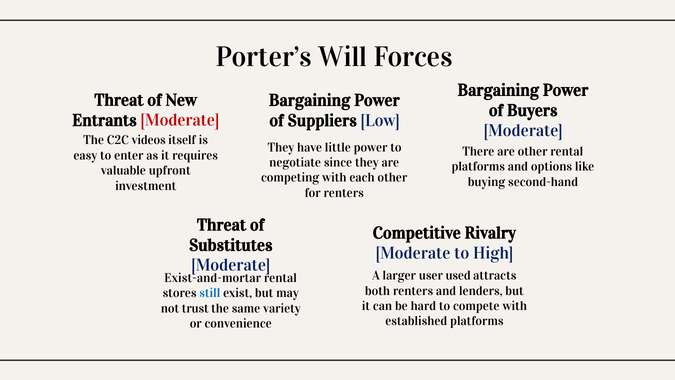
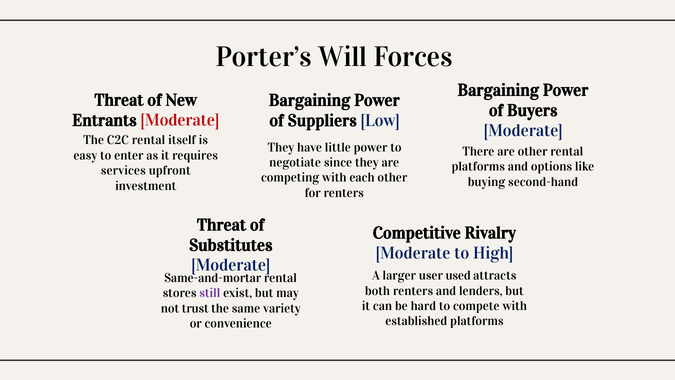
C2C videos: videos -> rental (149, 140)
valuable: valuable -> services (123, 171)
Exist-and-mortar: Exist-and-mortar -> Same-and-mortar (213, 278)
still colour: blue -> purple (210, 293)
